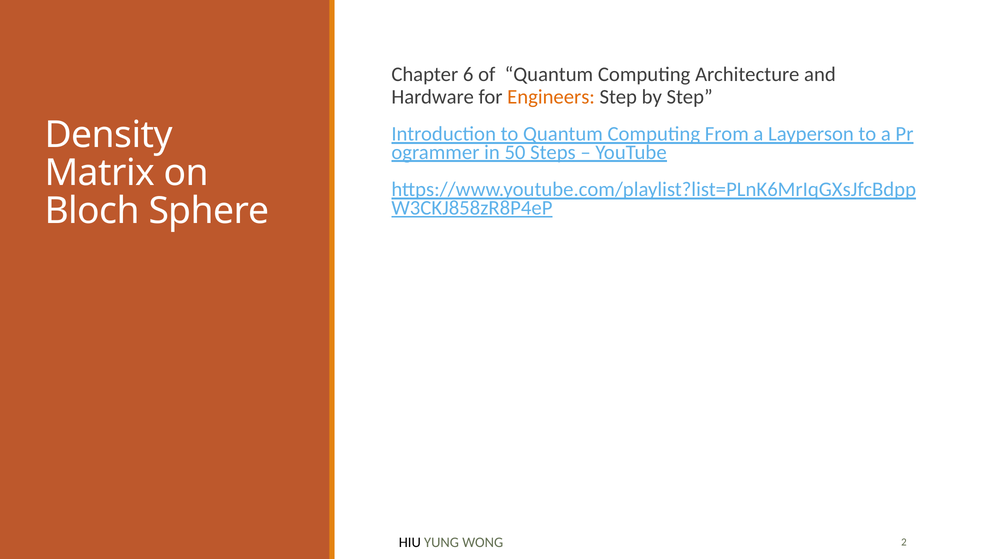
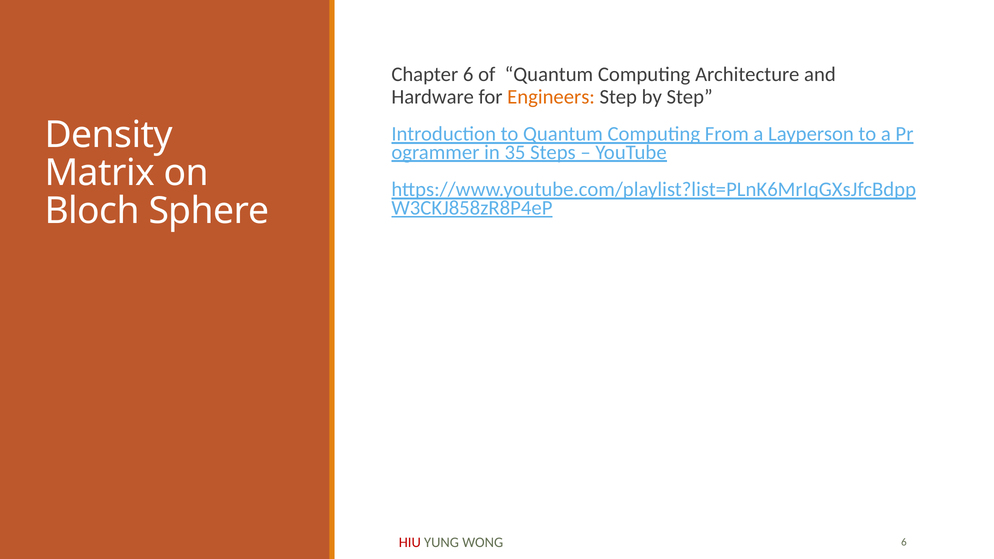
50: 50 -> 35 (515, 152)
HIU colour: black -> red (410, 543)
WONG 2: 2 -> 6 (904, 542)
